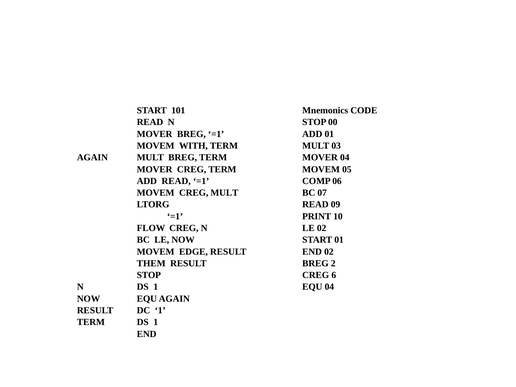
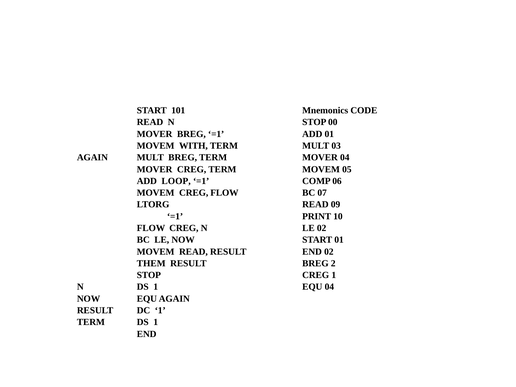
ADD READ: READ -> LOOP (176, 181)
CREG MULT: MULT -> FLOW (224, 193)
MOVEM EDGE: EDGE -> READ (193, 252)
CREG 6: 6 -> 1 (334, 275)
